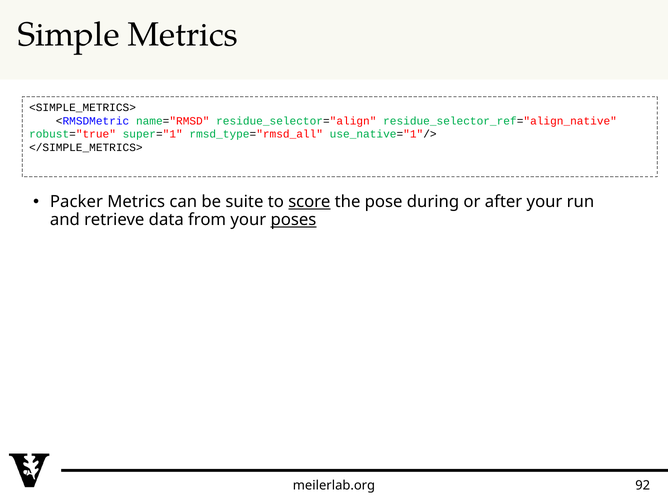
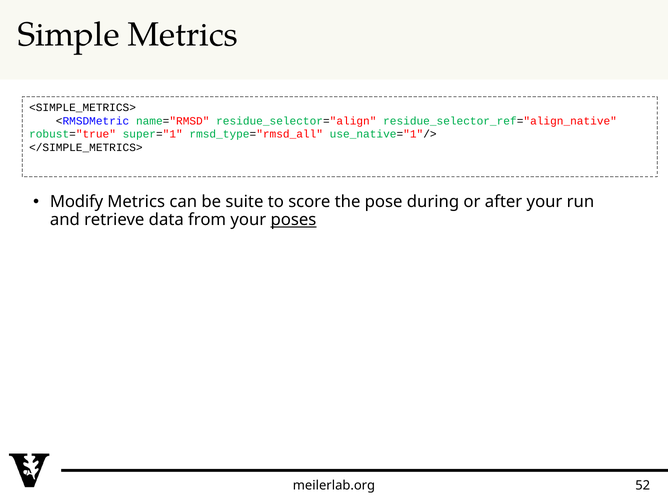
Packer: Packer -> Modify (77, 202)
score underline: present -> none (309, 202)
92: 92 -> 52 (643, 485)
